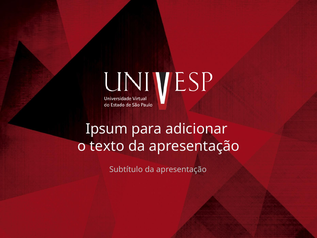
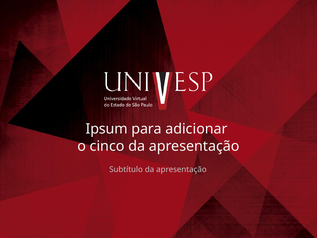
texto: texto -> cinco (107, 146)
